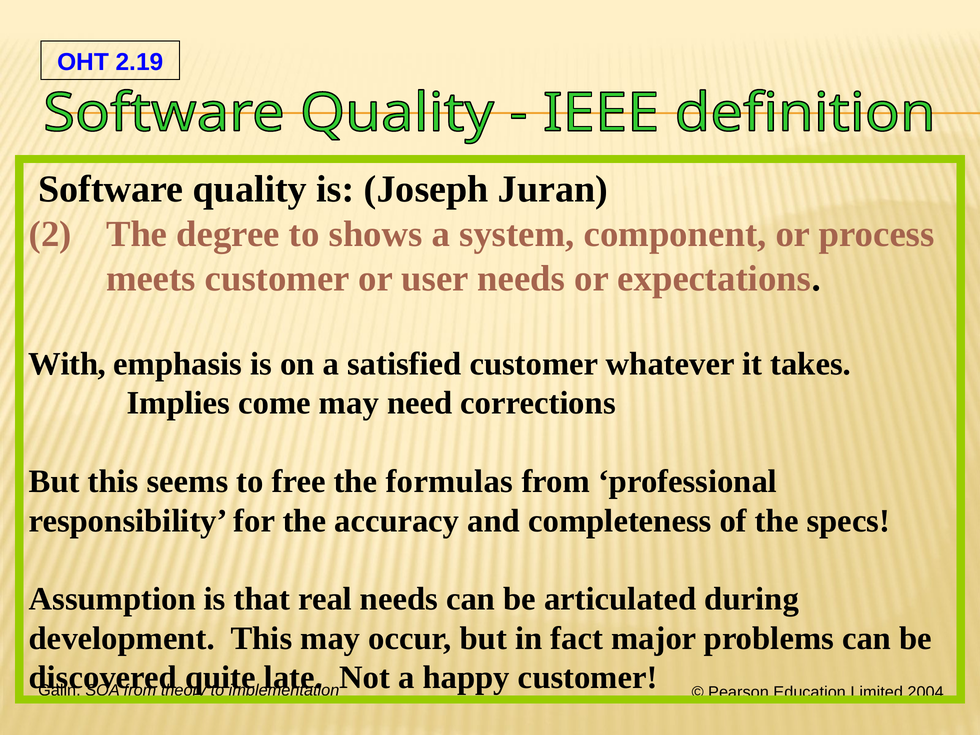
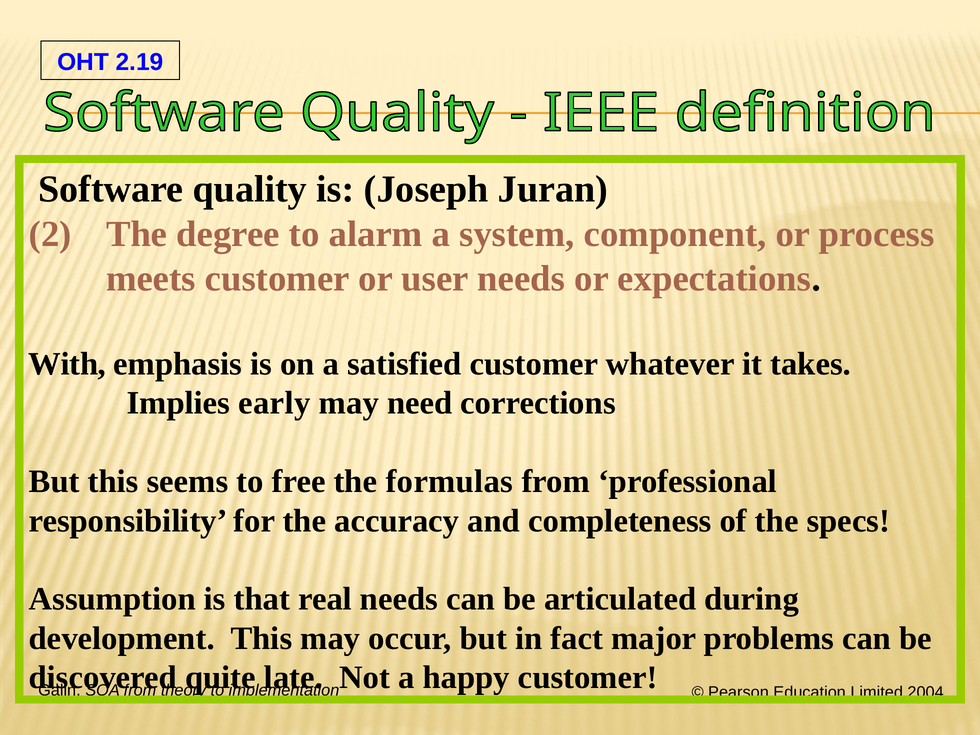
shows: shows -> alarm (376, 234)
come: come -> early (274, 403)
